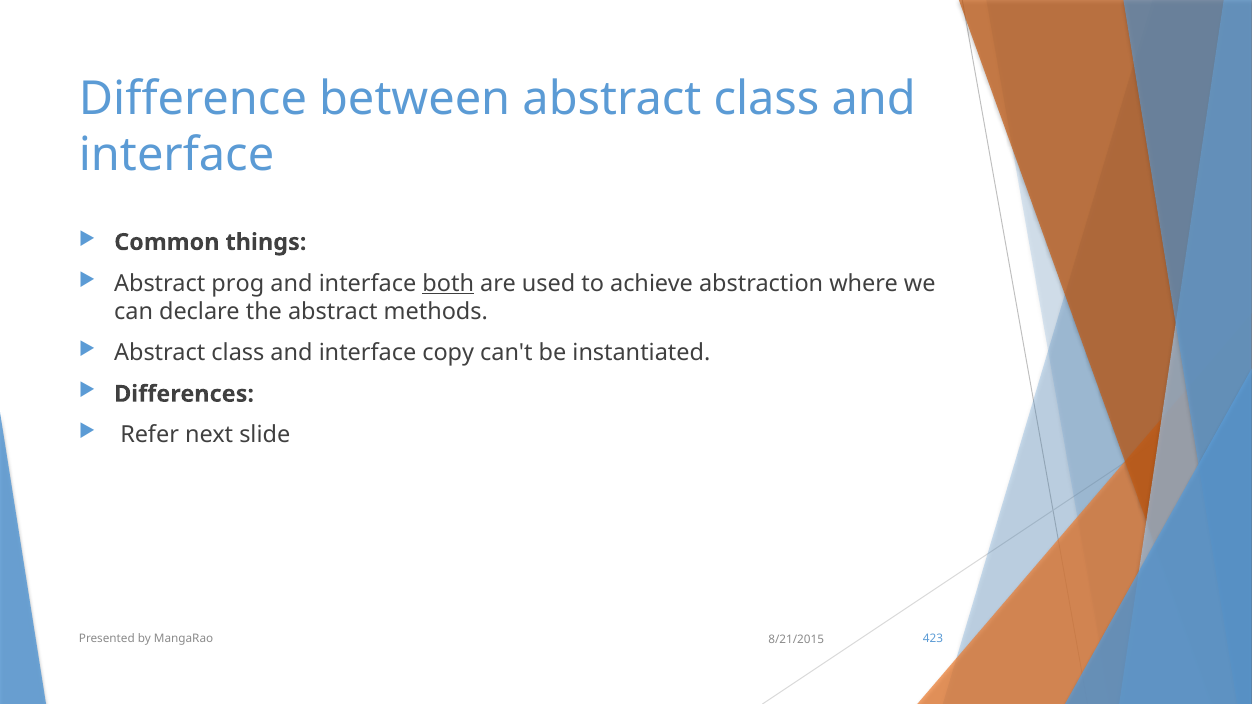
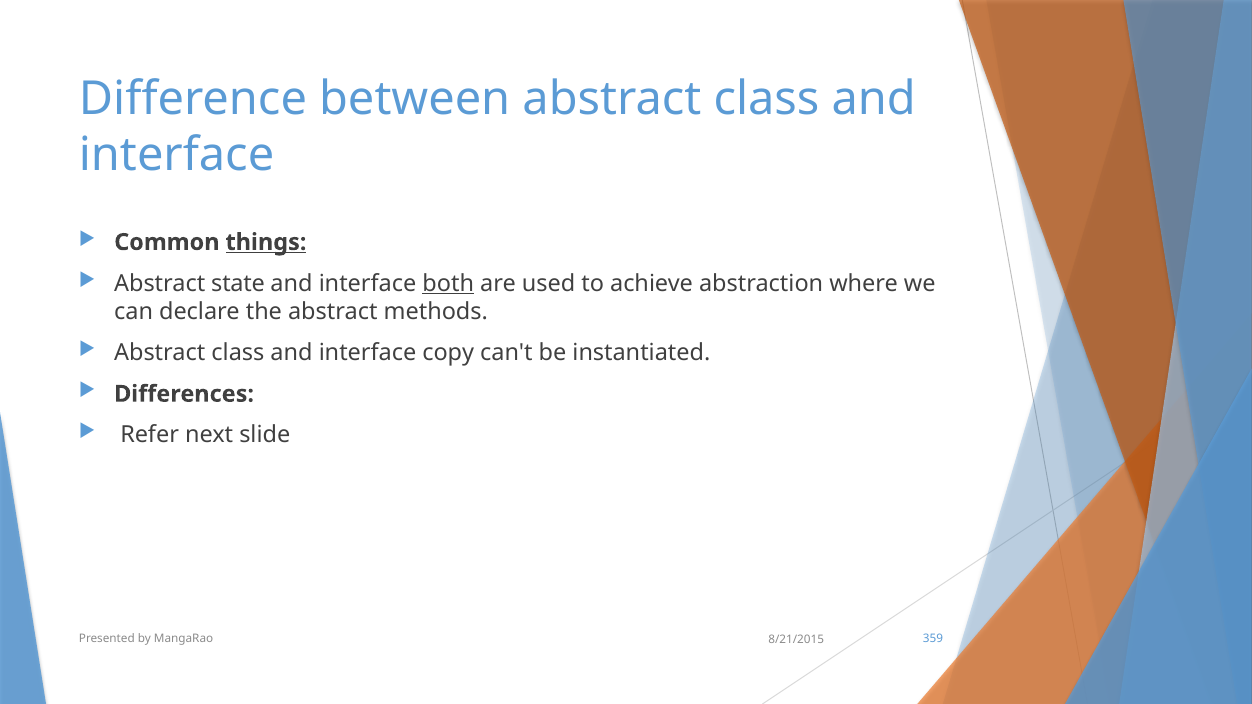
things underline: none -> present (266, 242)
prog: prog -> state (238, 284)
423: 423 -> 359 (933, 639)
